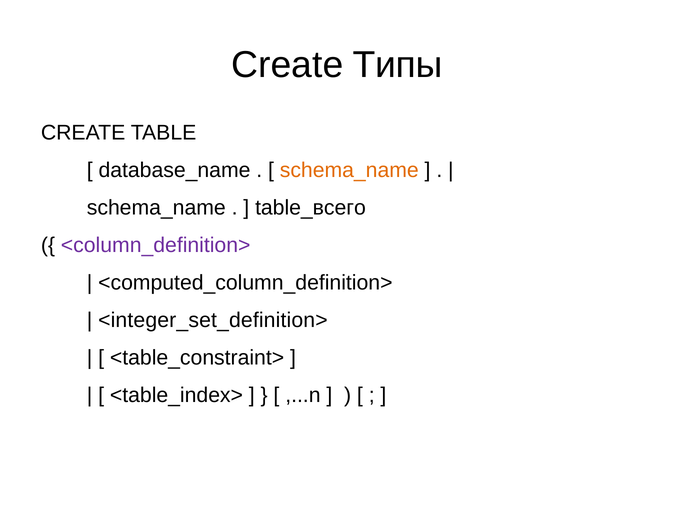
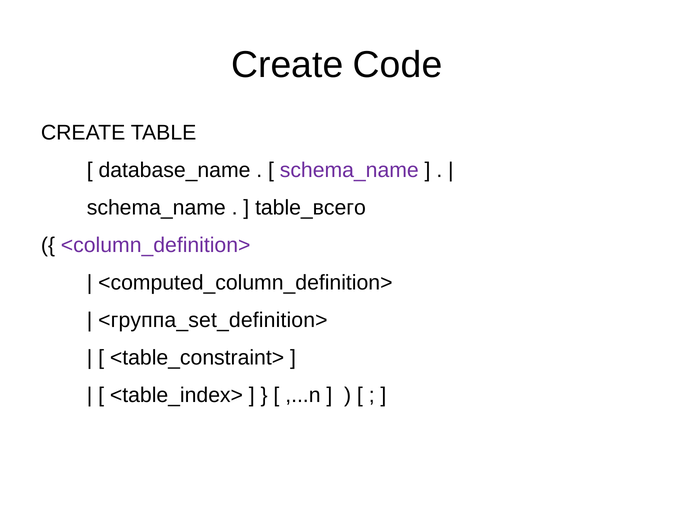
Типы: Типы -> Code (398, 65)
schema_name colour: orange -> purple (349, 170)
<integer_set_definition>: <integer_set_definition> -> <группа_set_definition> (213, 320)
